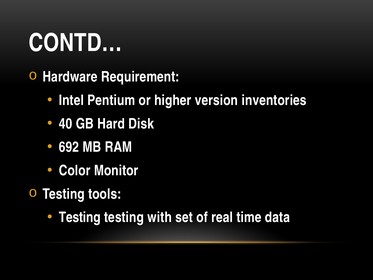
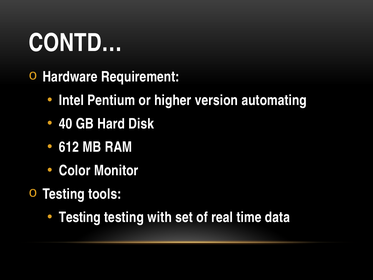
inventories: inventories -> automating (274, 100)
692: 692 -> 612 (69, 147)
